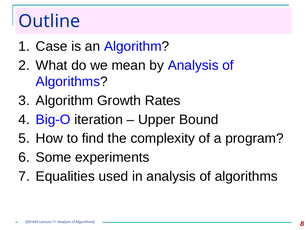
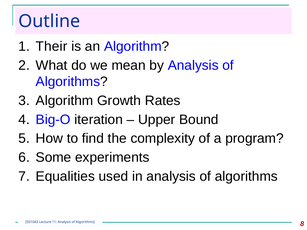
Case: Case -> Their (52, 46)
